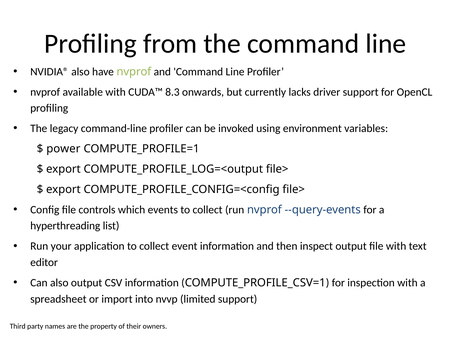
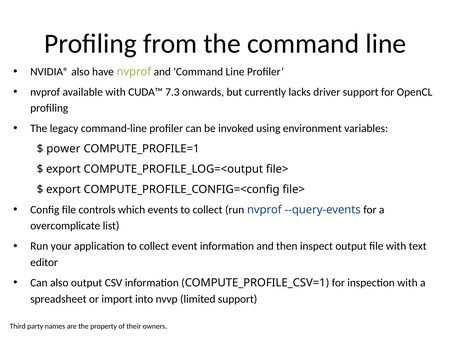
8.3: 8.3 -> 7.3 (172, 92)
hyperthreading: hyperthreading -> overcomplicate (65, 225)
